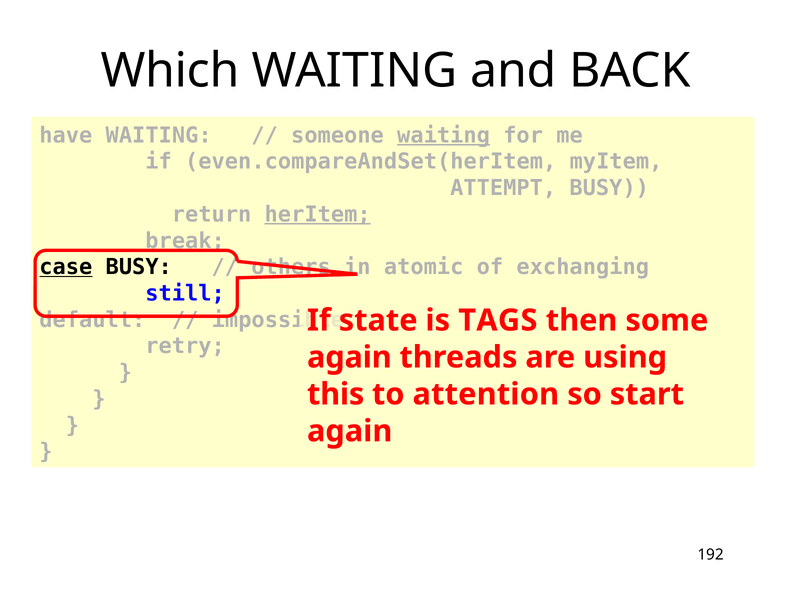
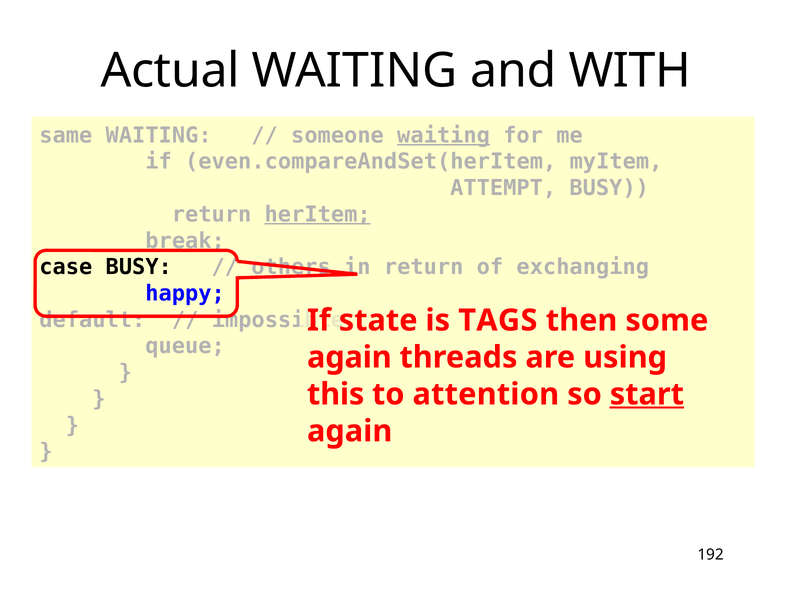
Which: Which -> Actual (170, 71)
BACK: BACK -> WITH (630, 71)
have: have -> same (66, 135)
case underline: present -> none (66, 267)
atomic: atomic -> return (424, 267)
still: still -> happy (185, 294)
retry: retry -> queue (185, 346)
start underline: none -> present (647, 394)
